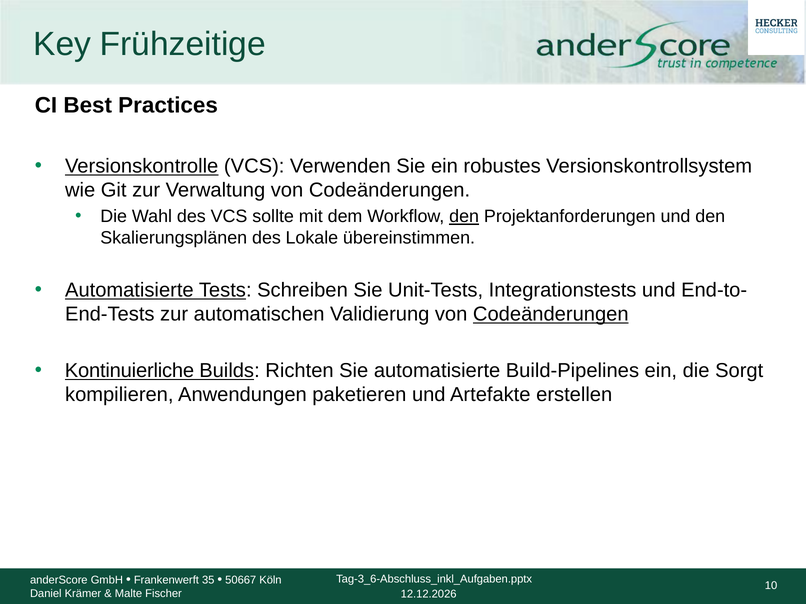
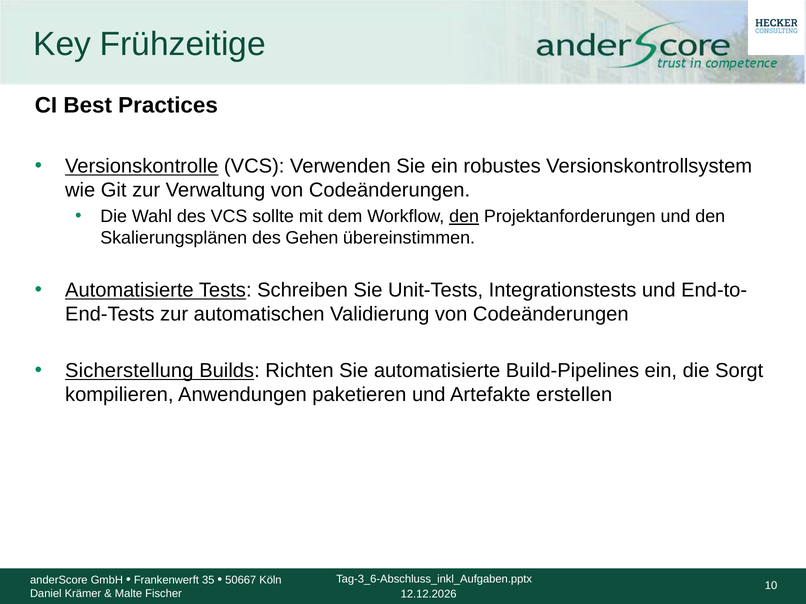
Lokale: Lokale -> Gehen (312, 238)
Codeänderungen underline: present -> none (551, 314)
Kontinuierliche: Kontinuierliche -> Sicherstellung (129, 371)
